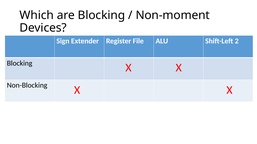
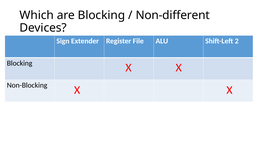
Non-moment: Non-moment -> Non-different (173, 15)
